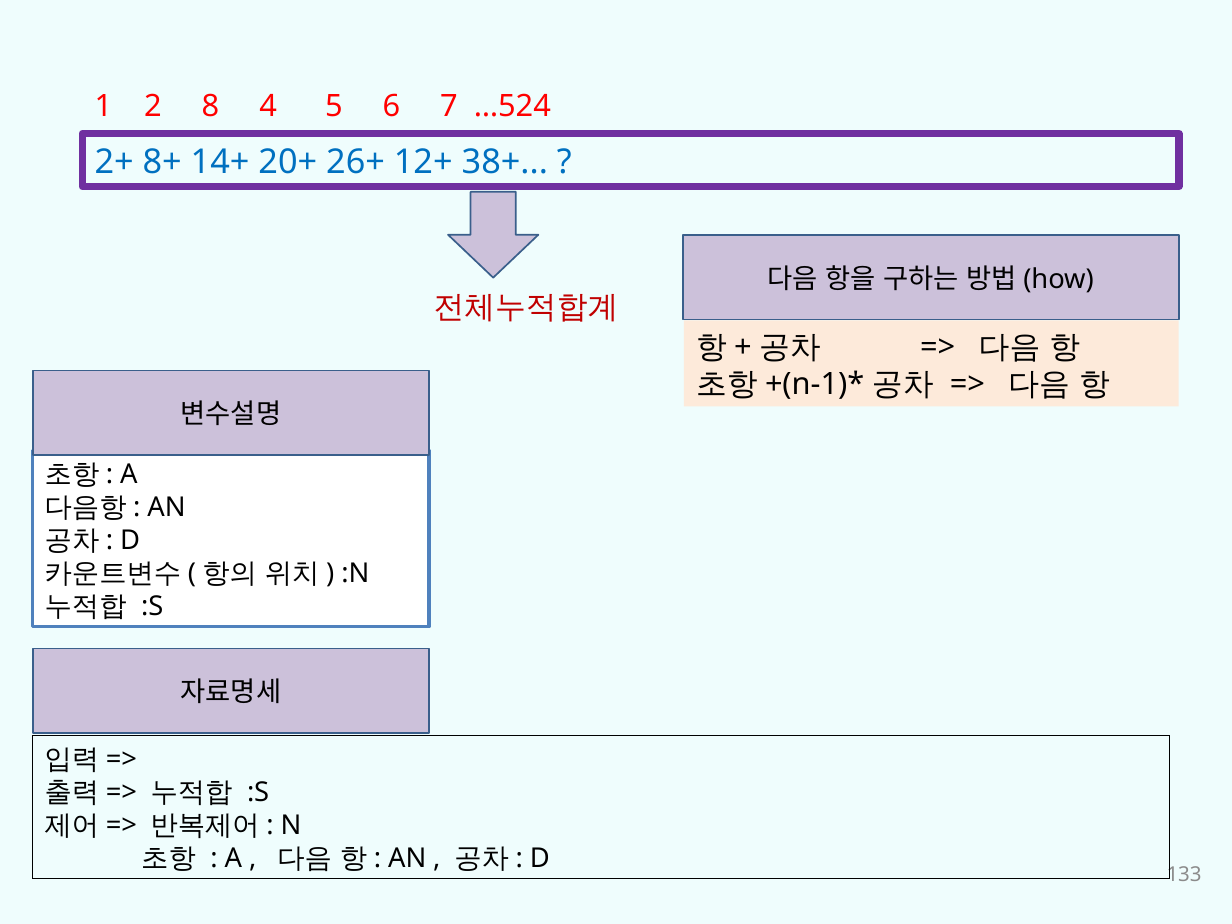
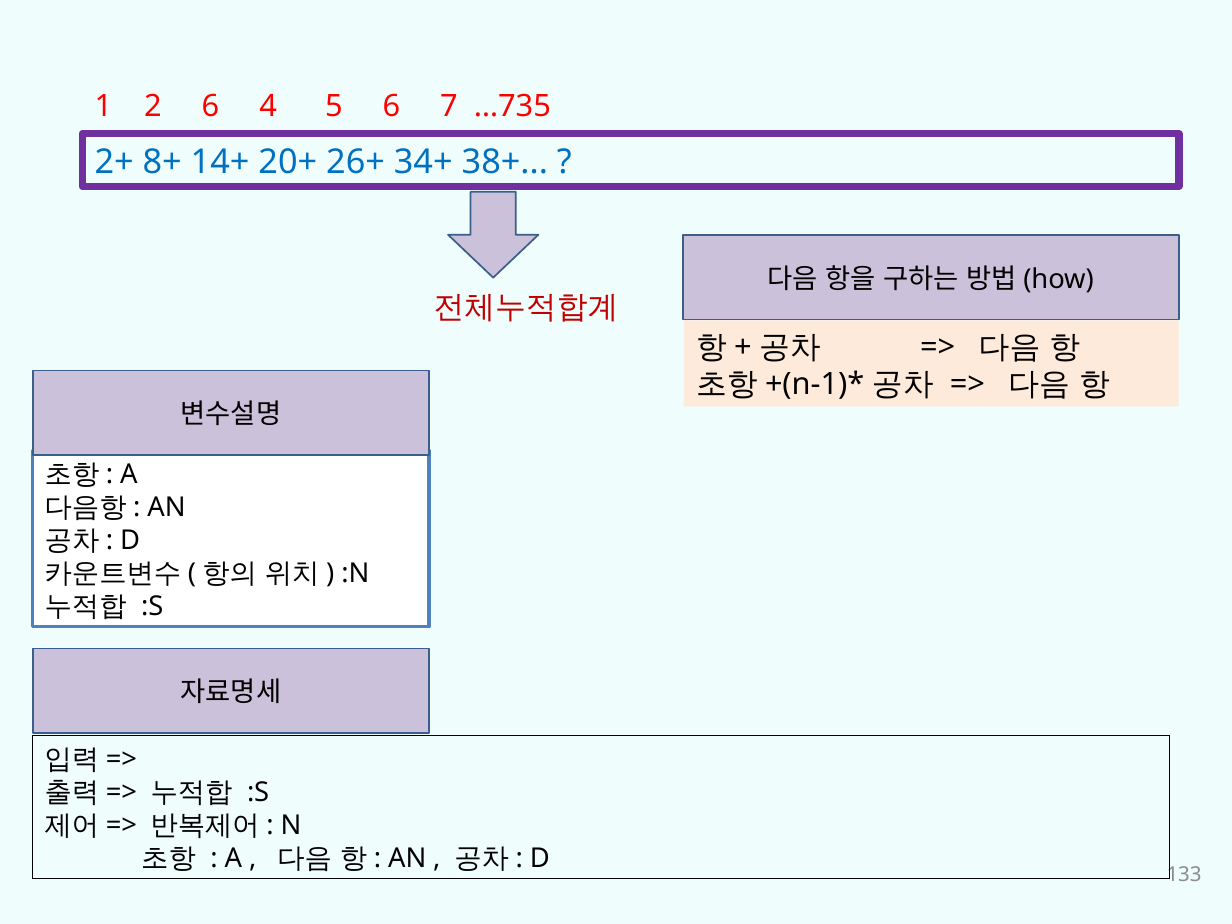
2 8: 8 -> 6 (210, 107)
…524: …524 -> …735 (512, 107)
12+: 12+ -> 34+ (423, 162)
